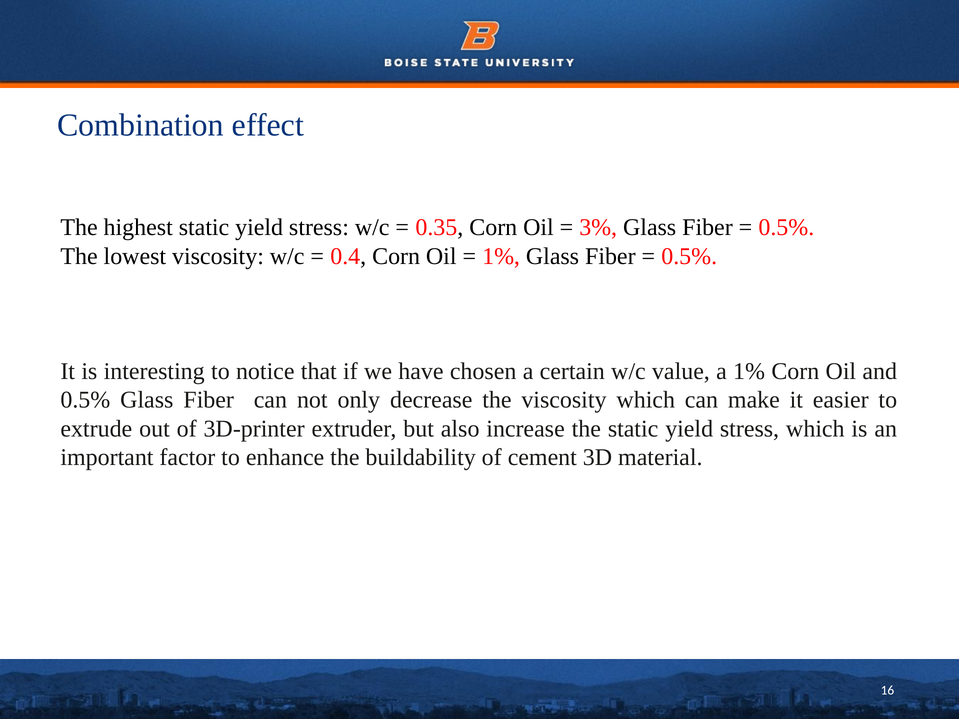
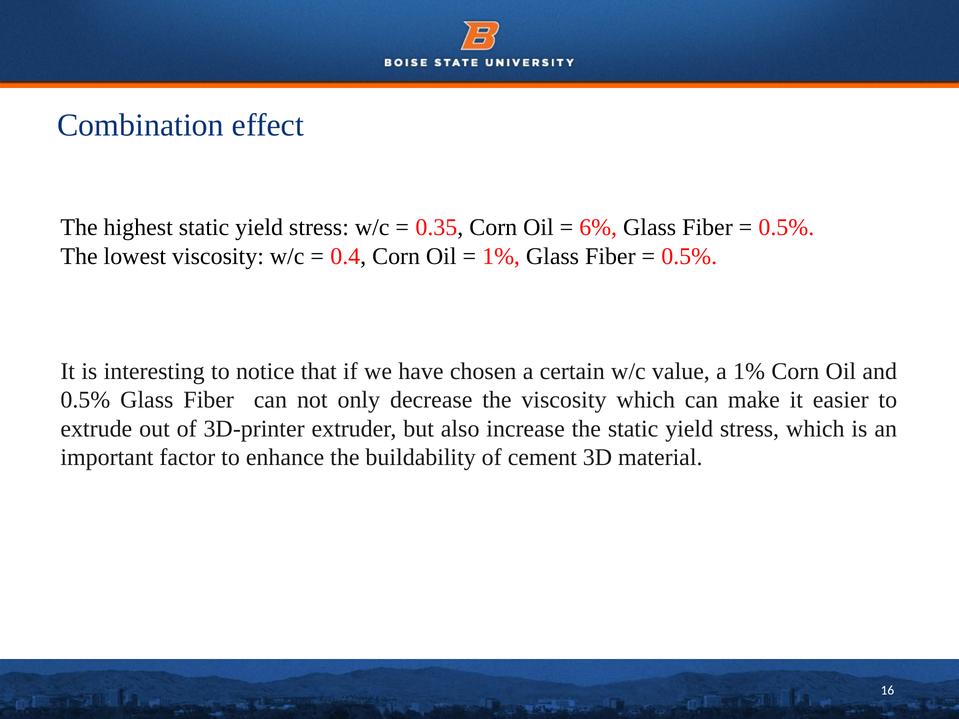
3%: 3% -> 6% (598, 227)
